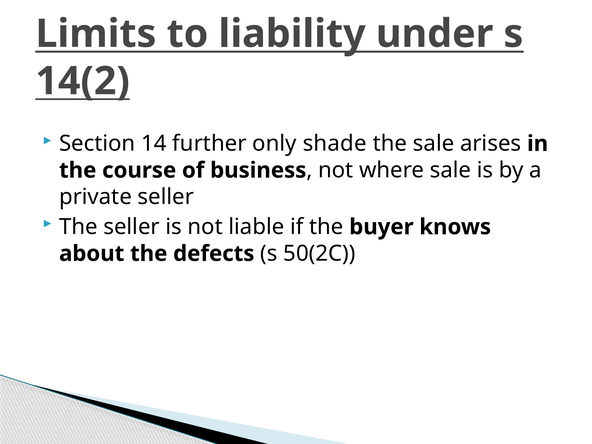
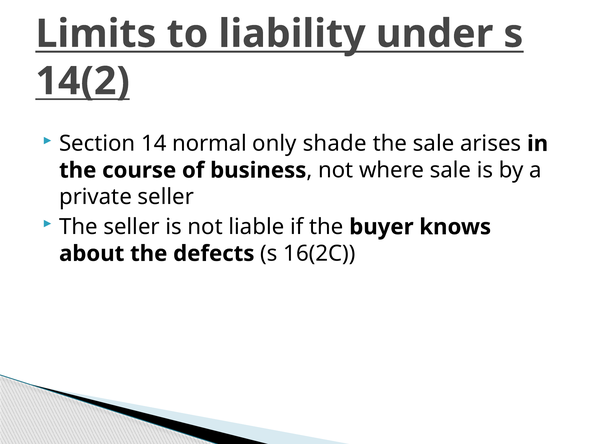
further: further -> normal (209, 144)
50(2C: 50(2C -> 16(2C (319, 254)
